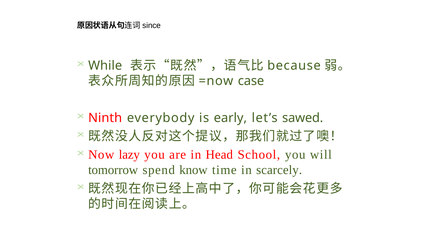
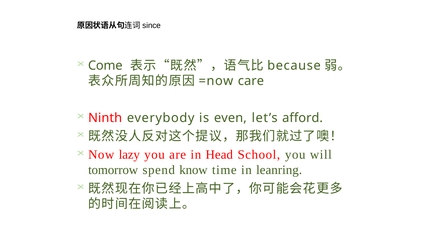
While: While -> Come (105, 66)
case: case -> care (251, 81)
early: early -> even (230, 118)
sawed: sawed -> afford (303, 118)
scarcely: scarcely -> leanring (279, 170)
